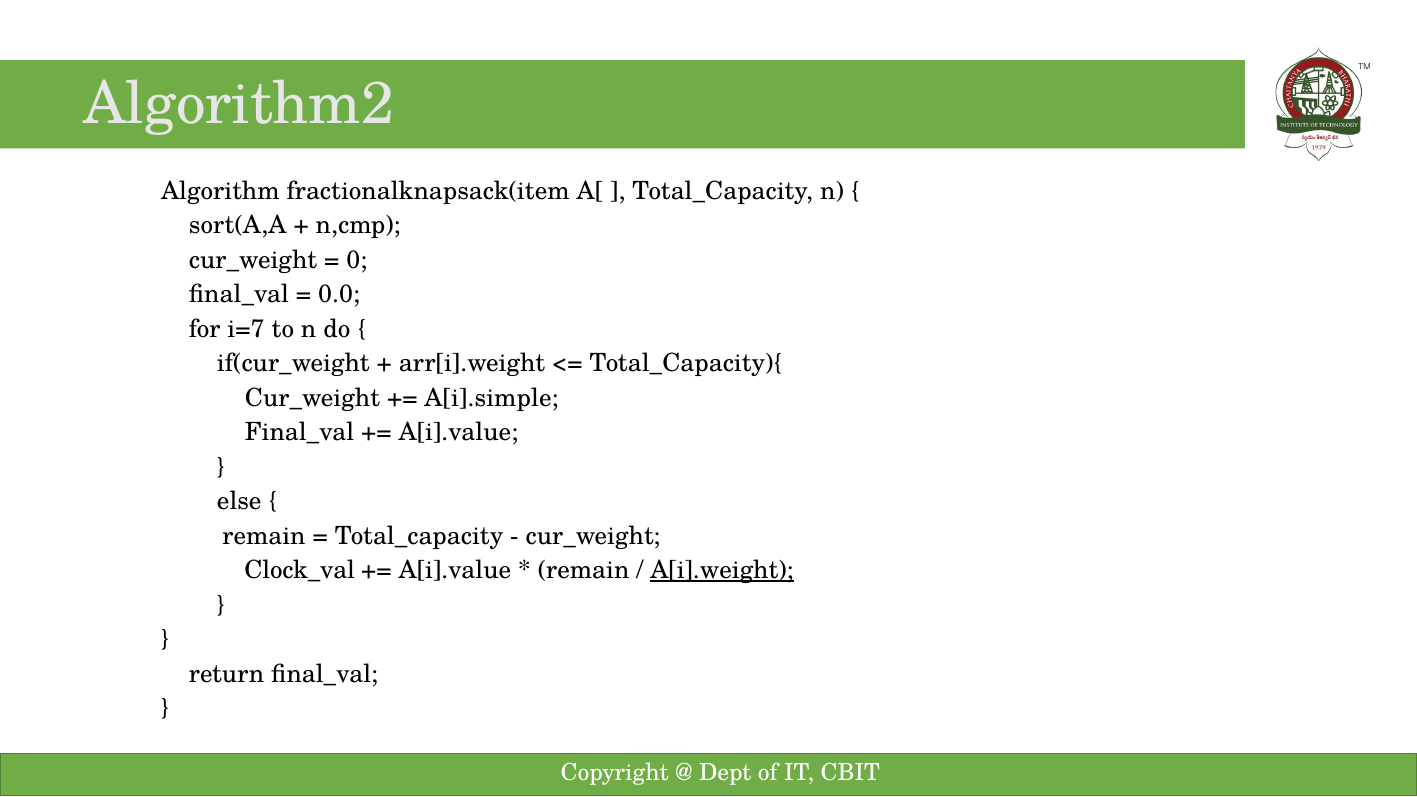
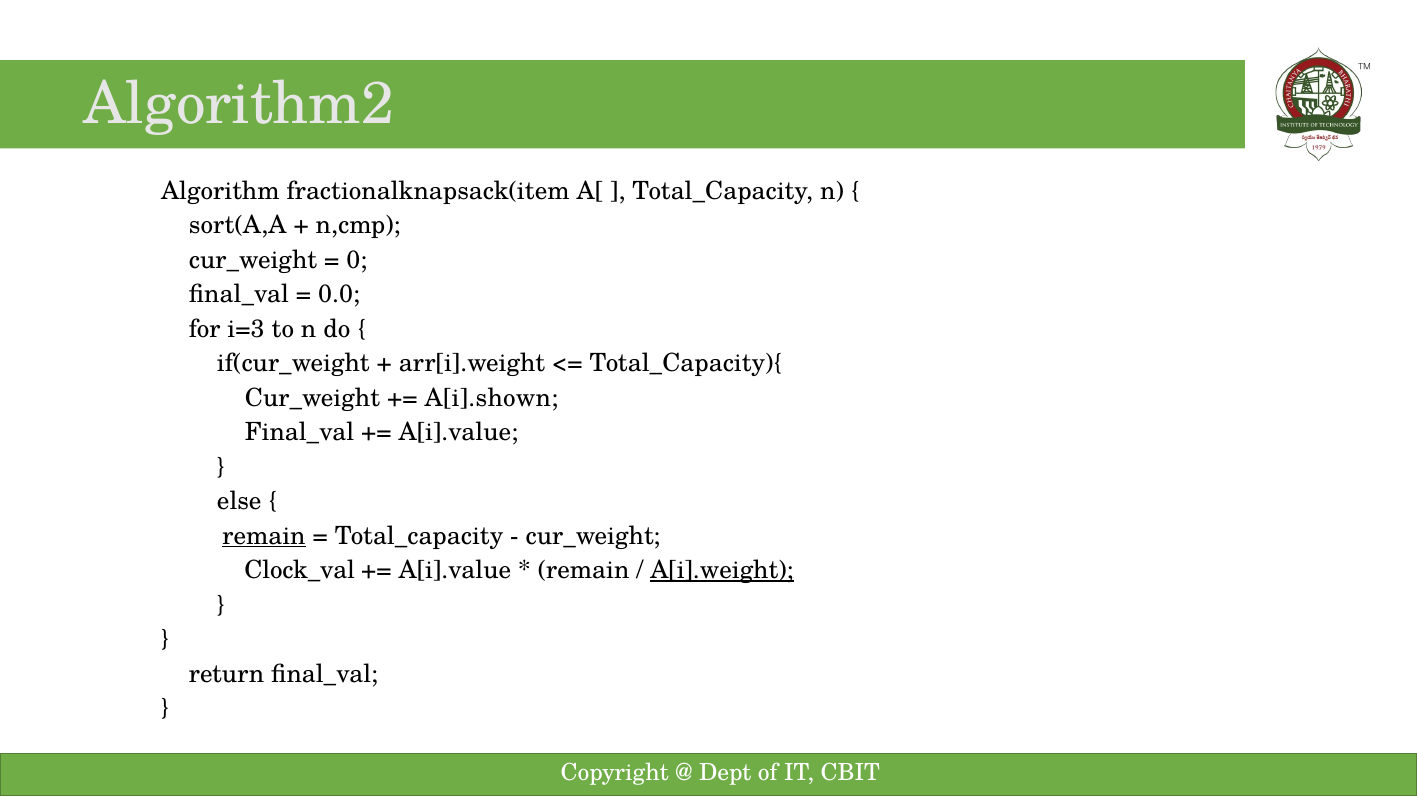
i=7: i=7 -> i=3 (246, 329)
A[i].simple: A[i].simple -> A[i].shown (491, 398)
remain underline: none -> present (264, 536)
